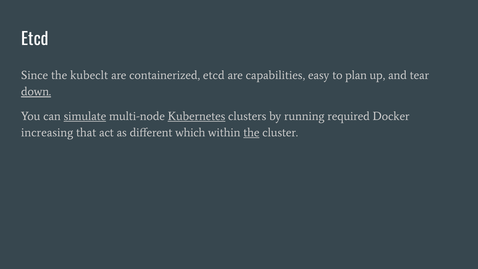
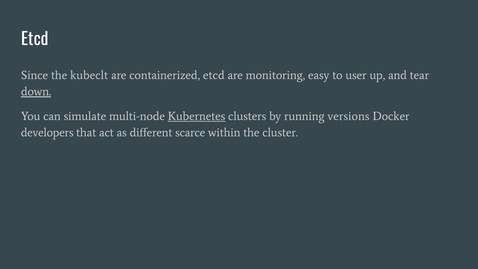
capabilities: capabilities -> monitoring (275, 75)
plan: plan -> user (356, 75)
simulate underline: present -> none (85, 116)
required: required -> versions (348, 116)
increasing: increasing -> developers (47, 133)
which: which -> scarce (190, 133)
the underline: present -> none (251, 133)
